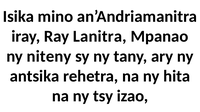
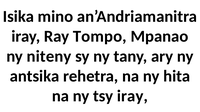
Lanitra: Lanitra -> Tompo (100, 36)
tsy izao: izao -> iray (132, 96)
